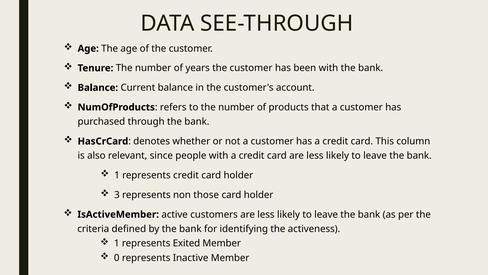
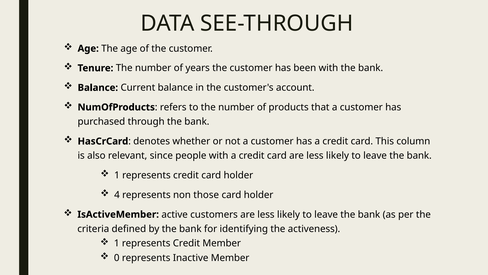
3: 3 -> 4 (117, 195)
Exited: Exited -> Credit (186, 243)
